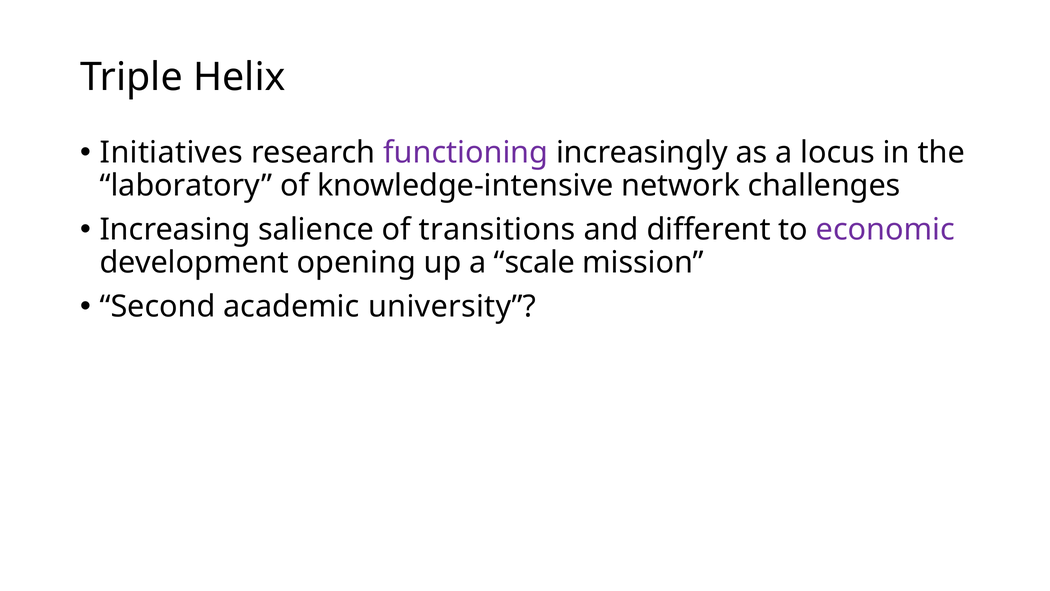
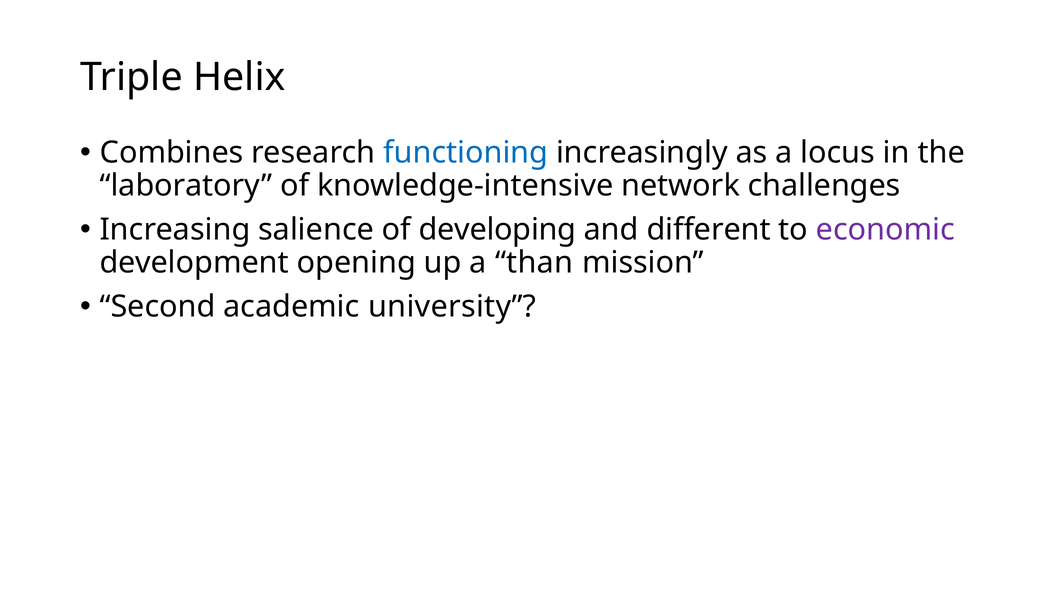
Initiatives: Initiatives -> Combines (172, 152)
functioning colour: purple -> blue (466, 152)
transitions: transitions -> developing (497, 229)
scale: scale -> than (534, 262)
